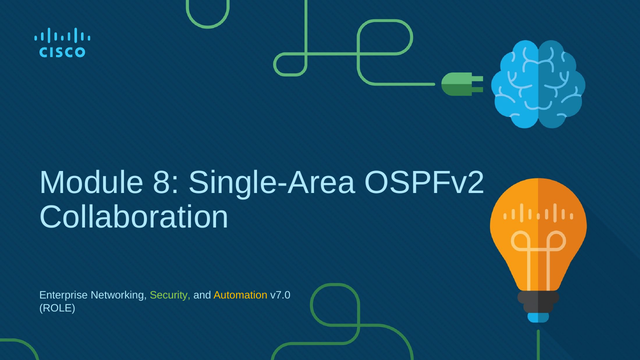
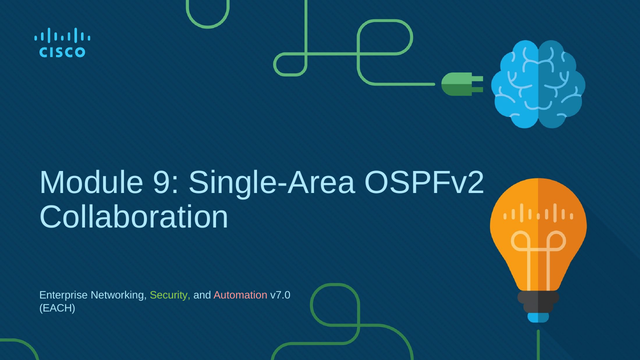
8: 8 -> 9 (166, 182)
Automation colour: yellow -> pink (240, 295)
ROLE: ROLE -> EACH (57, 308)
